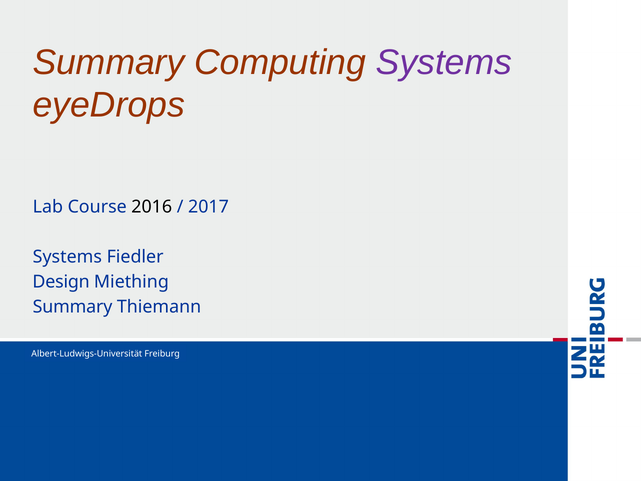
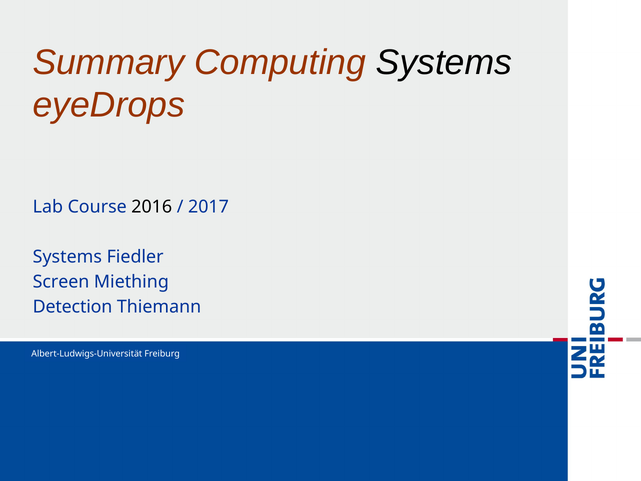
Systems colour: purple -> black (444, 62)
Design: Design -> Screen (61, 282)
Summary: Summary -> Detection (73, 307)
